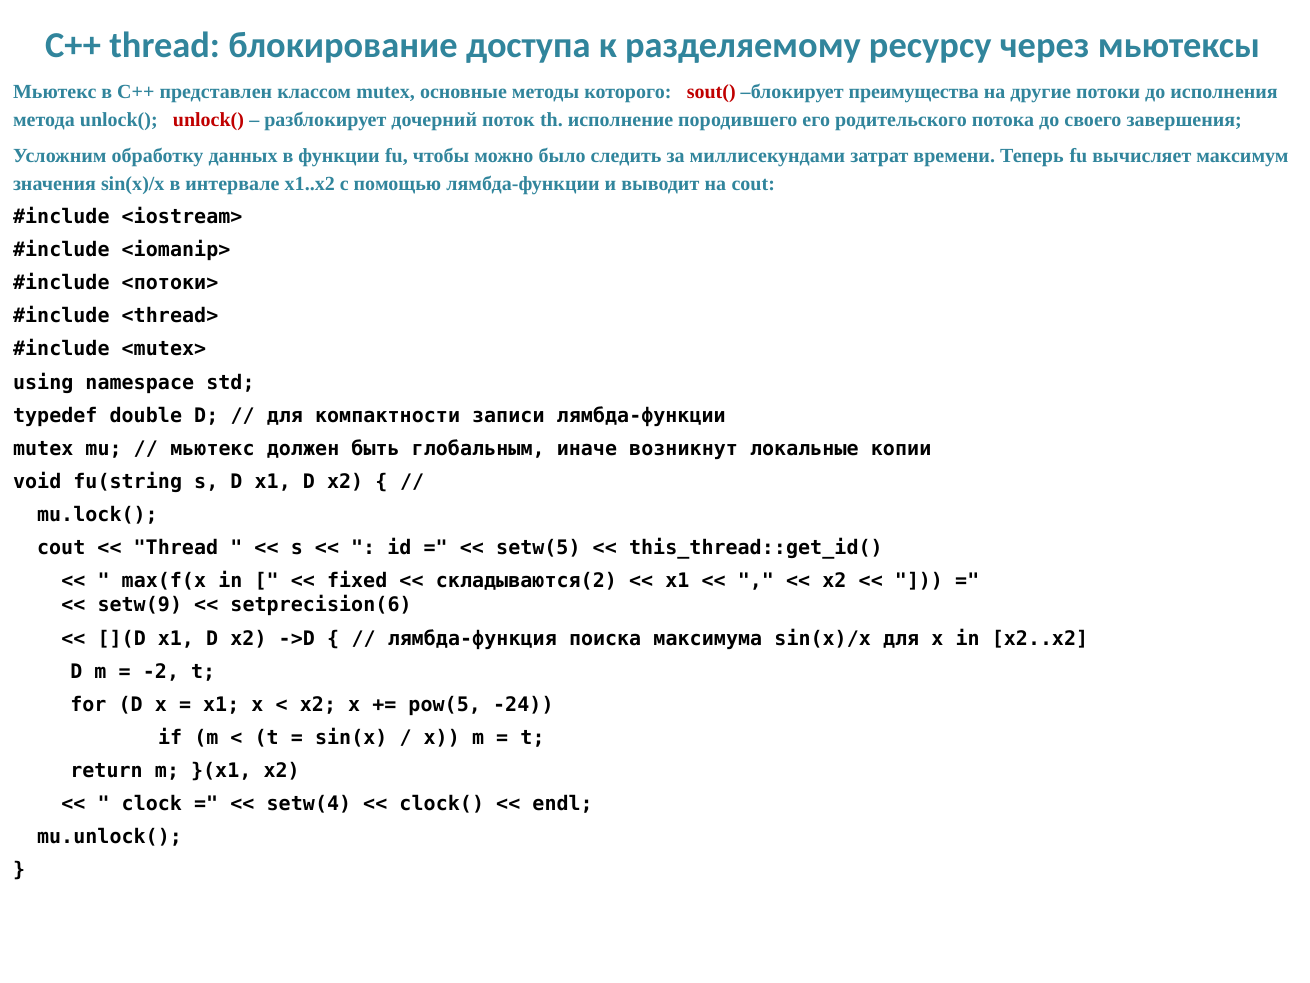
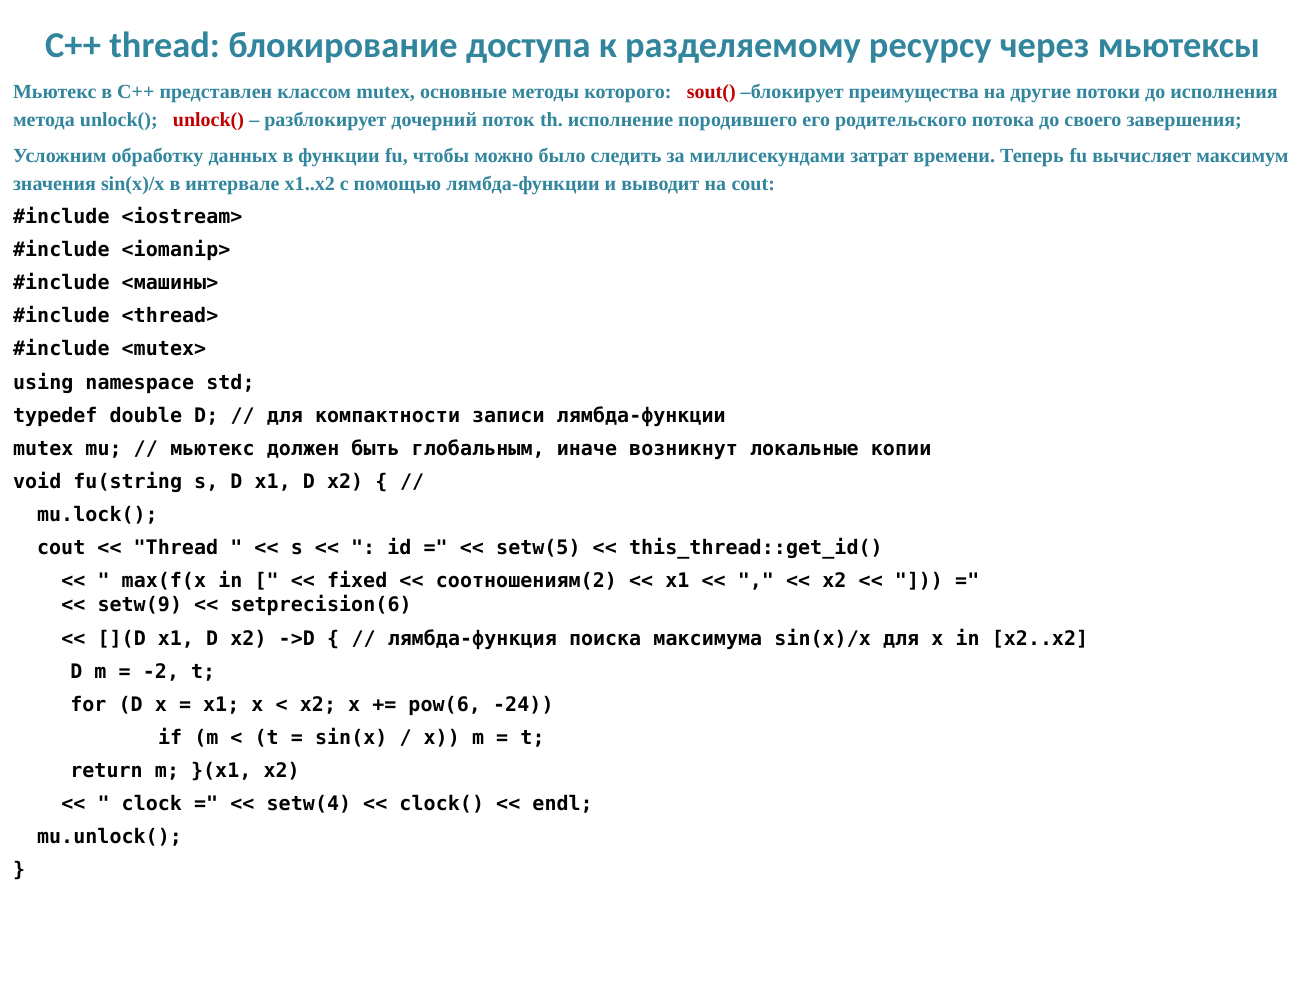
<потоки>: <потоки> -> <машины> (170, 283)
складываются(2: складываются(2 -> соотношениям(2 (526, 581)
pow(5: pow(5 -> pow(6 (445, 704)
